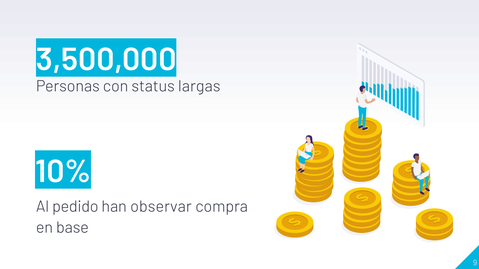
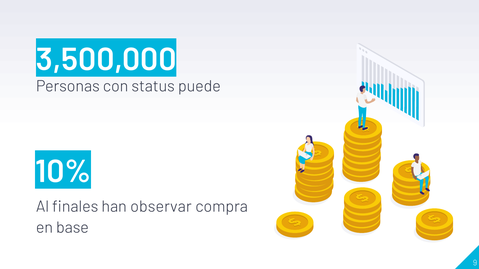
largas: largas -> puede (199, 87)
pedido: pedido -> finales (75, 207)
